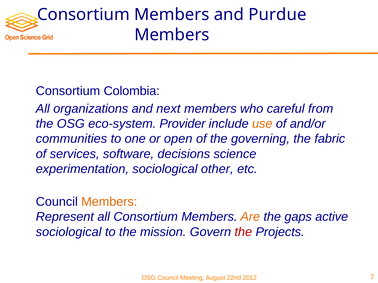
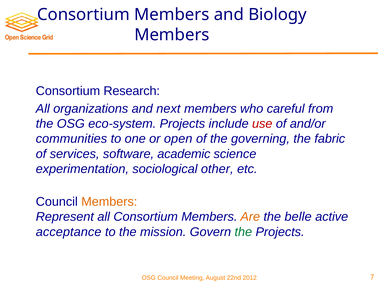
Purdue: Purdue -> Biology (277, 15)
Colombia: Colombia -> Research (132, 91)
eco-system Provider: Provider -> Projects (182, 124)
use colour: orange -> red (262, 124)
decisions: decisions -> academic (184, 154)
gaps: gaps -> belle (298, 217)
sociological: sociological -> acceptance (69, 232)
the colour: red -> green (243, 232)
